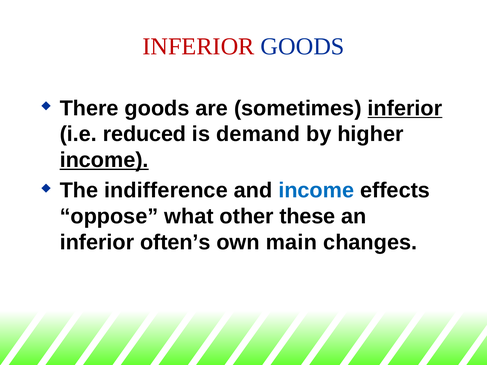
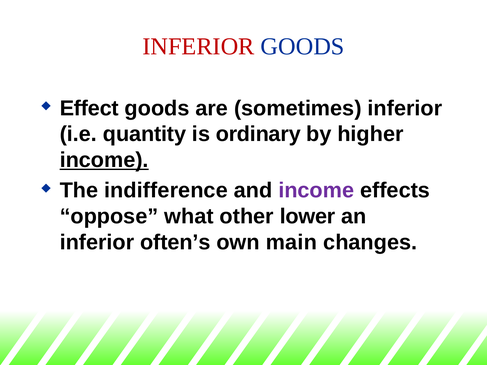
There: There -> Effect (89, 108)
inferior underline: present -> none (405, 108)
reduced: reduced -> quantity (145, 134)
demand: demand -> ordinary (258, 134)
income colour: blue -> purple (316, 191)
these: these -> lower (307, 217)
